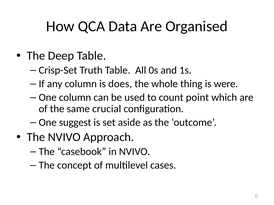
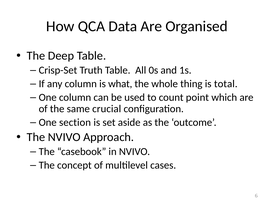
does: does -> what (120, 84)
were: were -> total (226, 84)
suggest: suggest -> section (75, 123)
